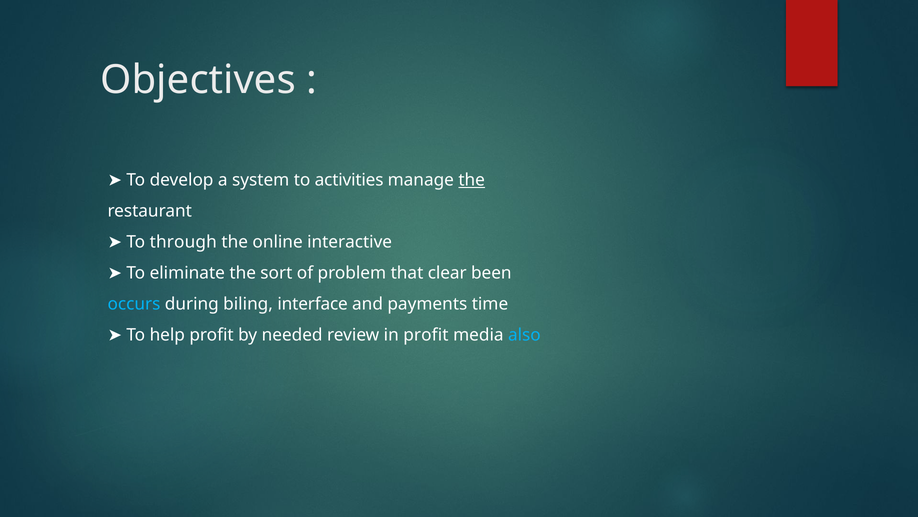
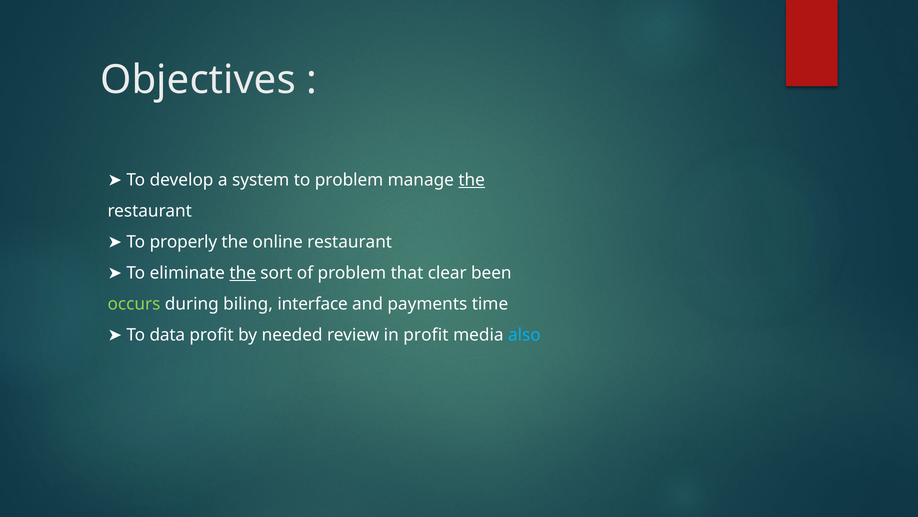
to activities: activities -> problem (349, 180)
through: through -> properly (183, 242)
online interactive: interactive -> restaurant (350, 242)
the underline: none -> present (243, 273)
occurs colour: light blue -> light green (134, 304)
help: help -> data (167, 335)
